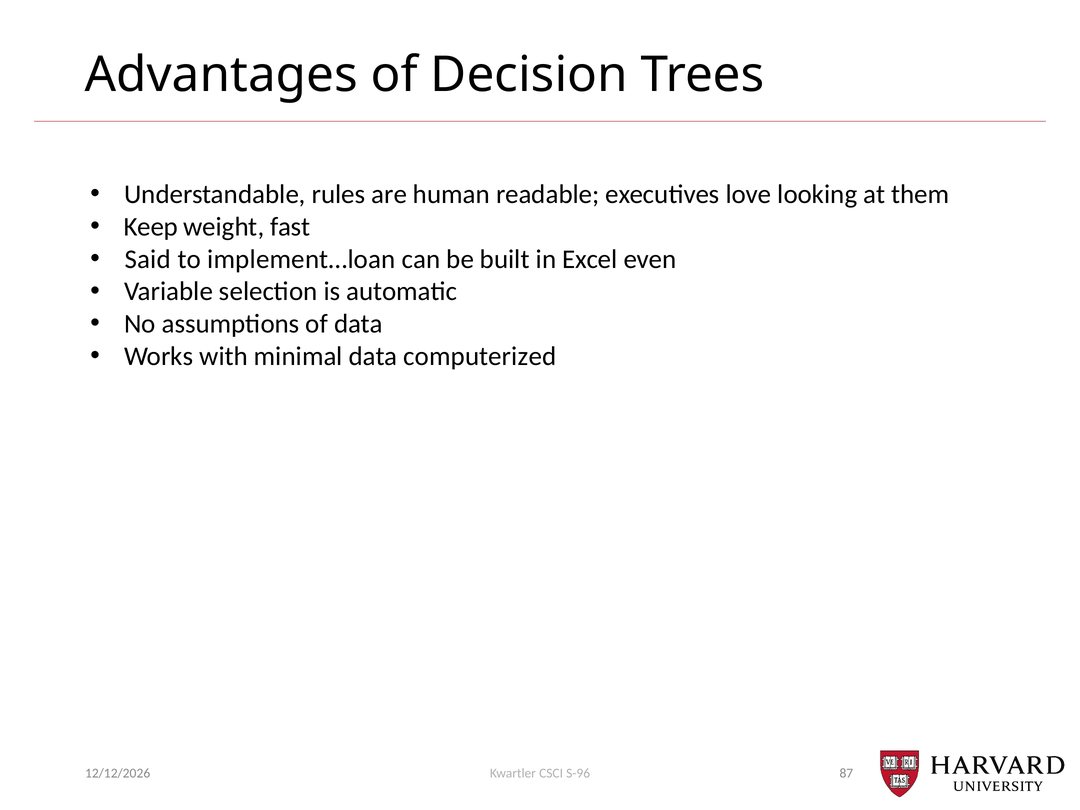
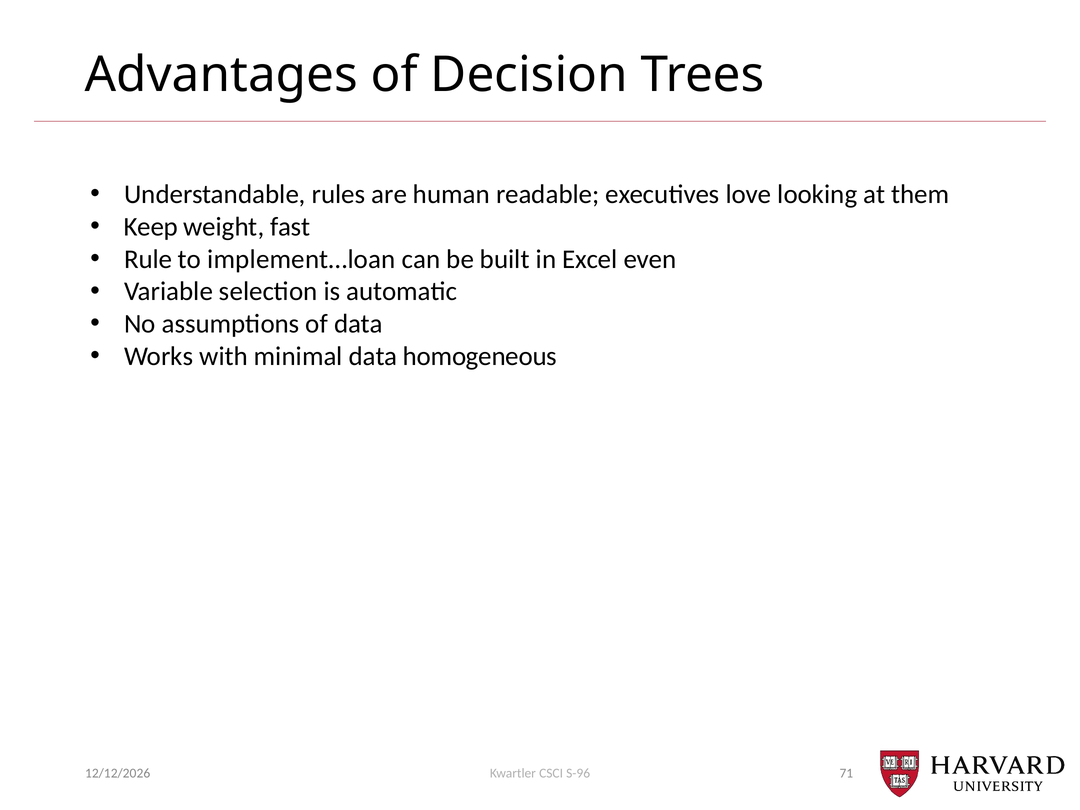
Said: Said -> Rule (148, 259)
computerized: computerized -> homogeneous (480, 356)
87: 87 -> 71 (846, 773)
